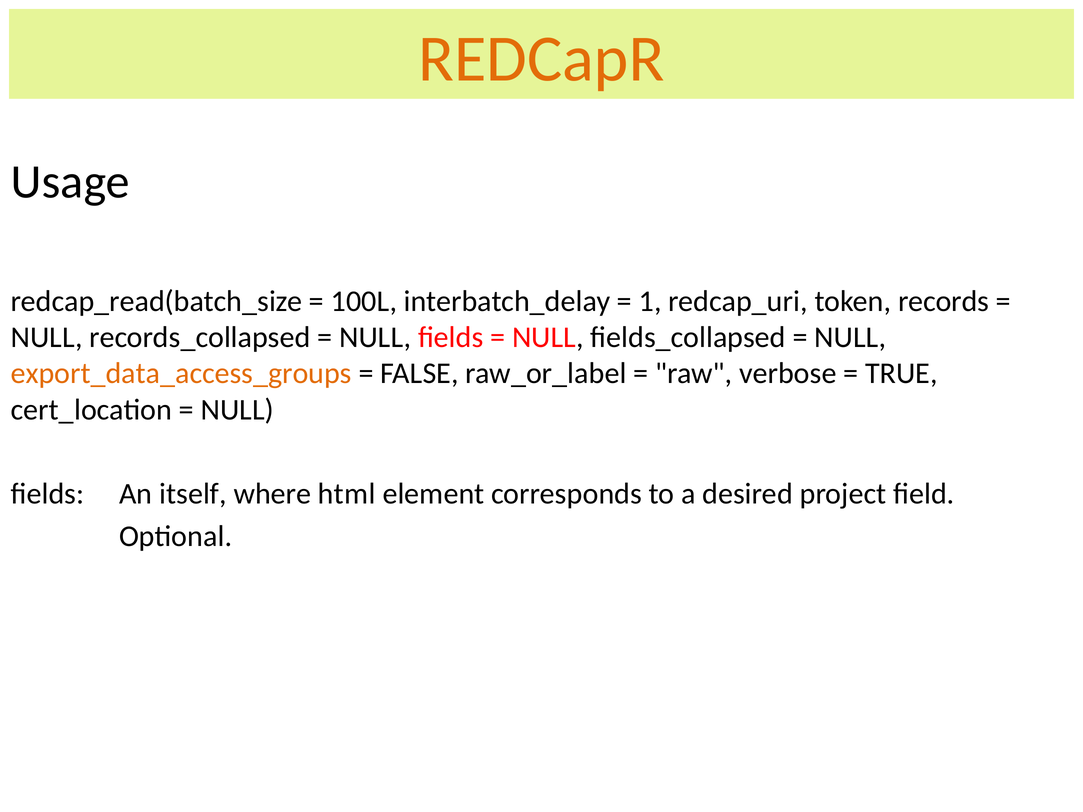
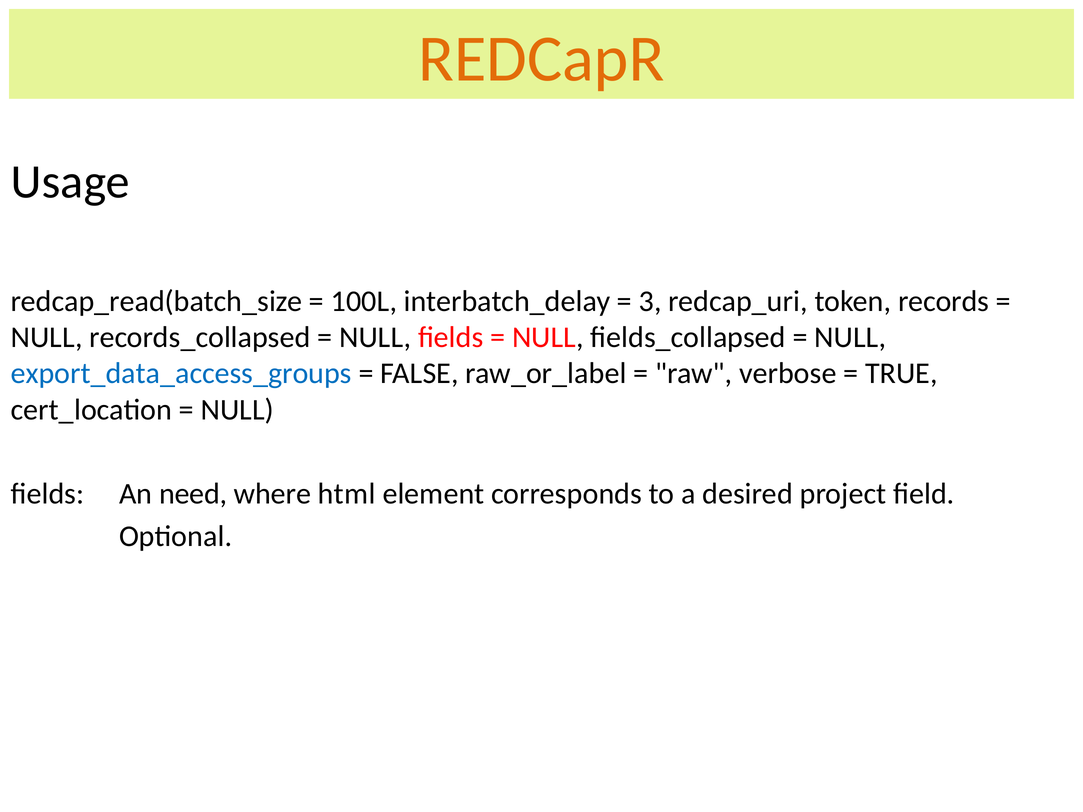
1: 1 -> 3 (650, 301)
export_data_access_groups colour: orange -> blue (181, 374)
itself: itself -> need (193, 494)
